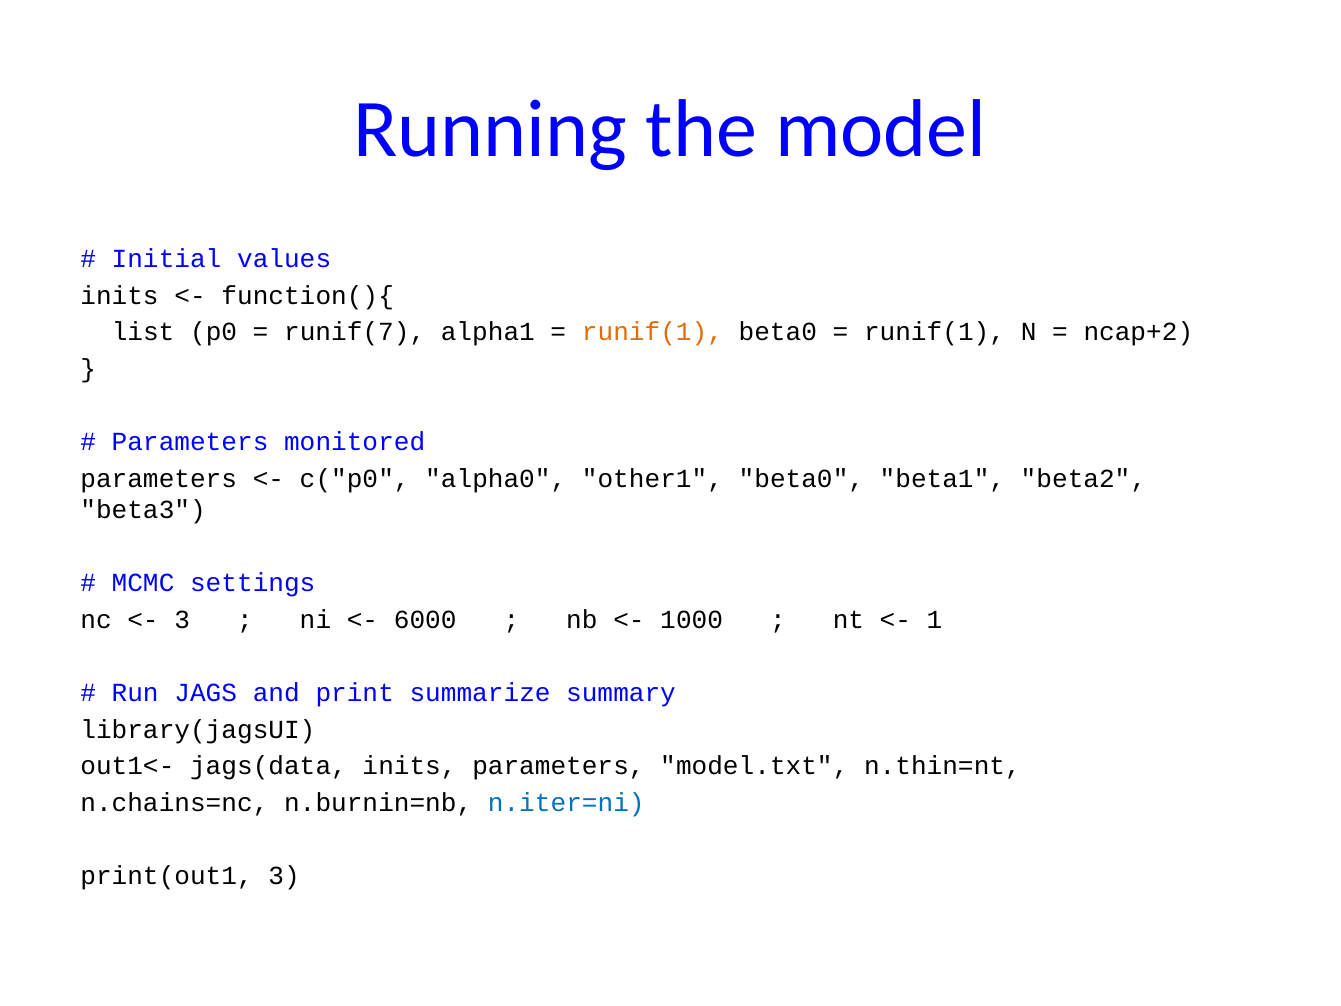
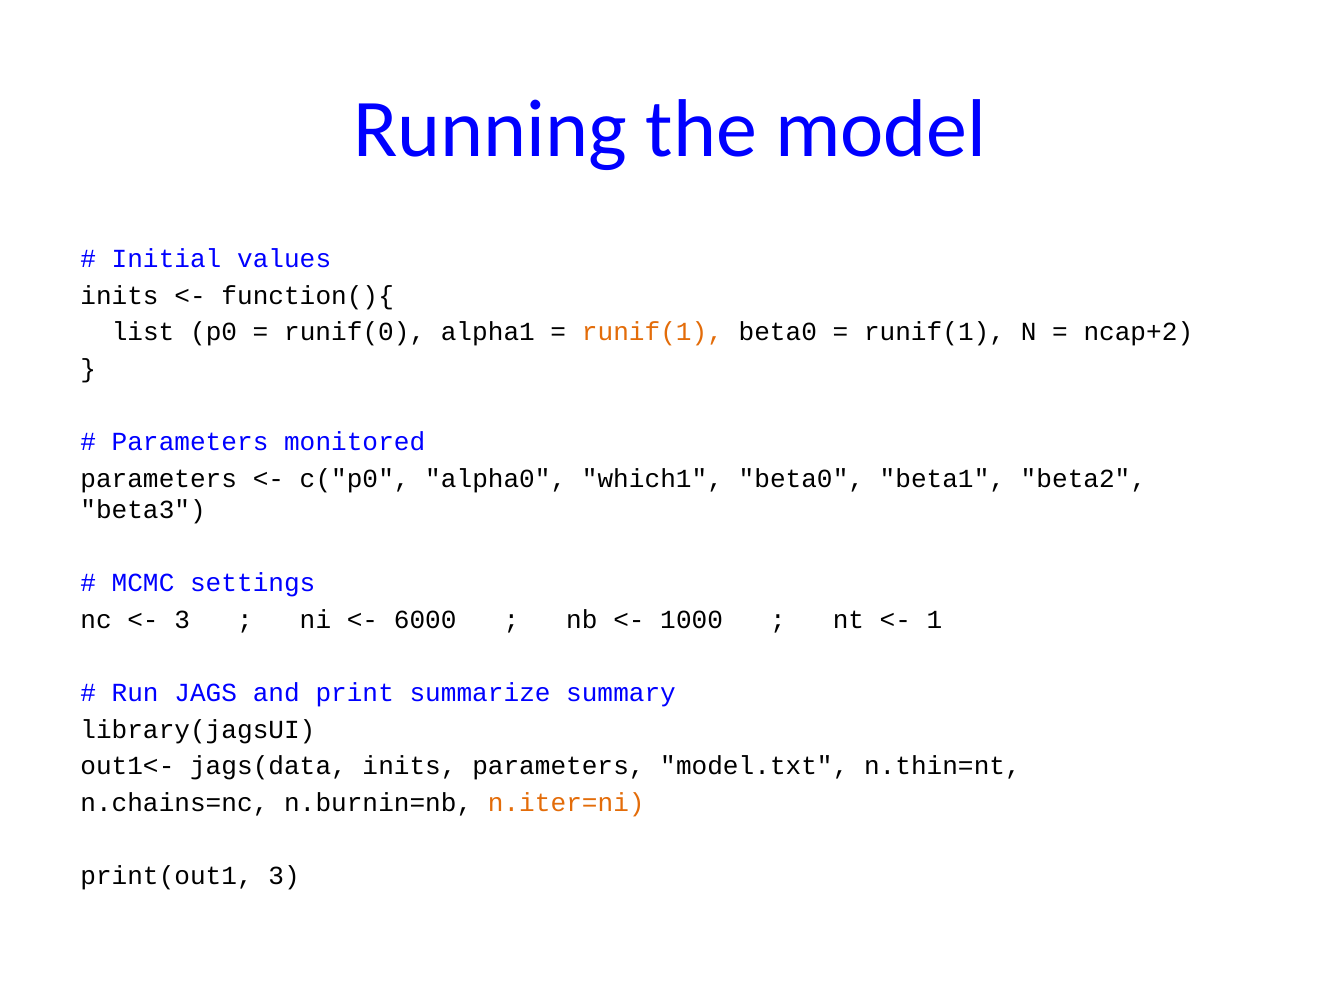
runif(7: runif(7 -> runif(0 (355, 332)
other1: other1 -> which1 (652, 478)
n.iter=ni colour: blue -> orange (566, 802)
